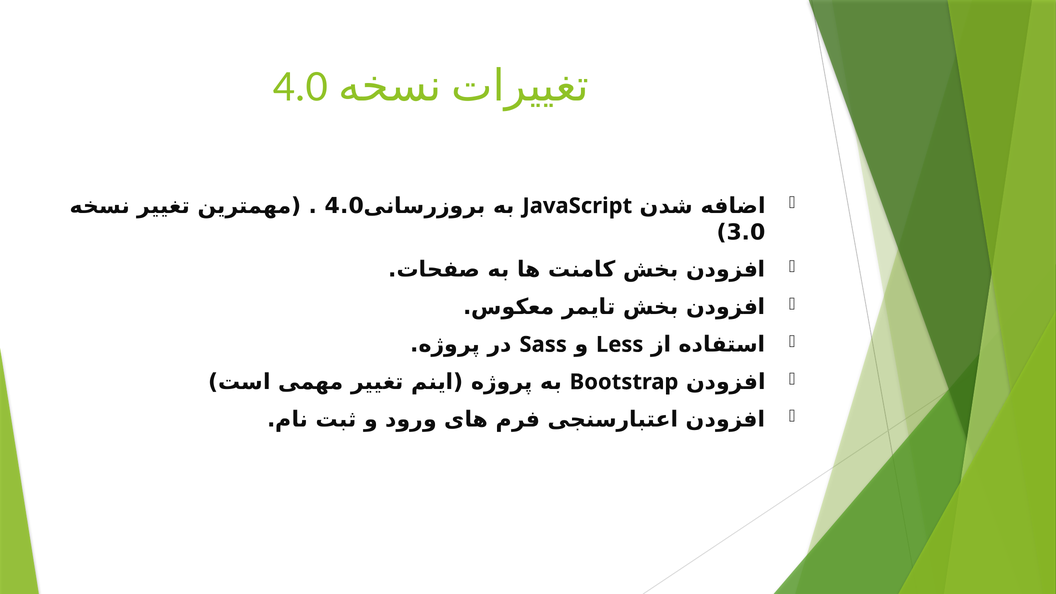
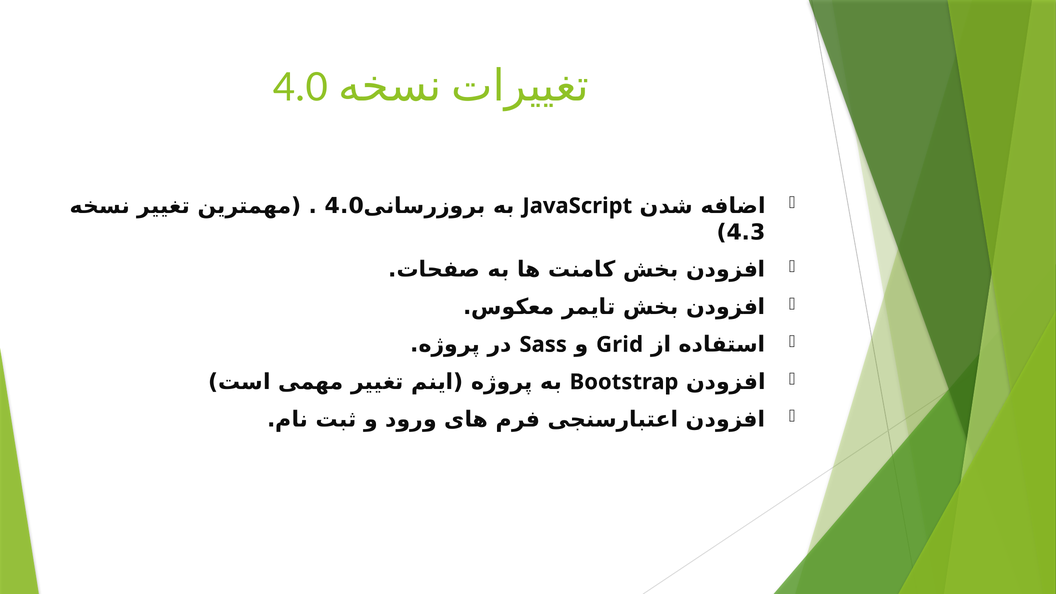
3.0: 3.0 -> 4.3 (746, 232)
Less: Less -> Grid (620, 345)
